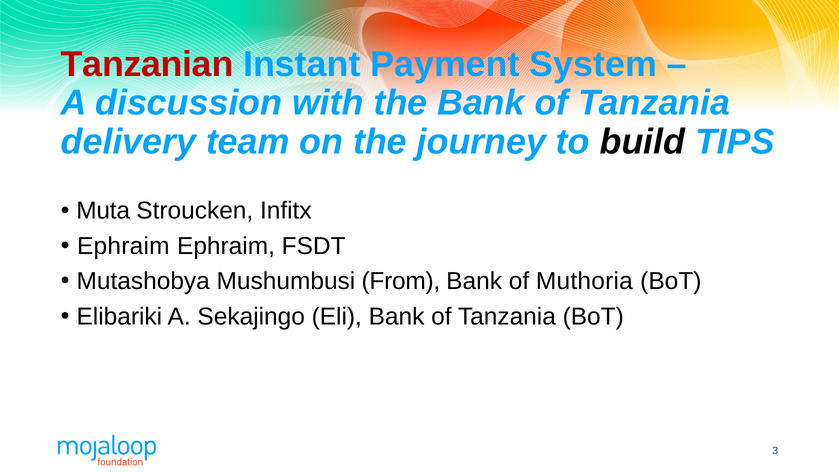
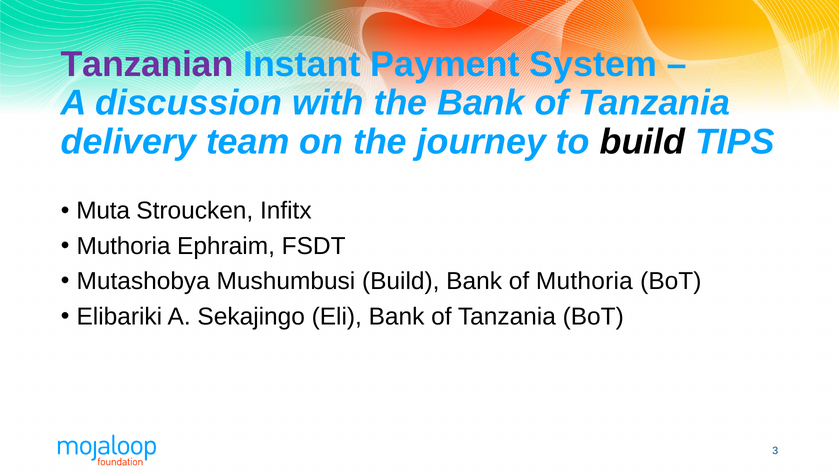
Tanzanian colour: red -> purple (147, 64)
Ephraim: Ephraim -> Muthoria (124, 246)
Mushumbusi From: From -> Build (401, 281)
